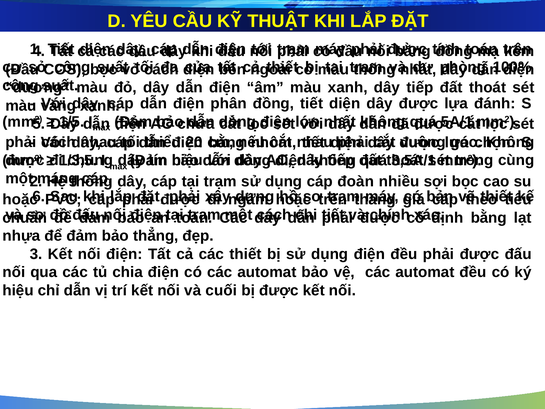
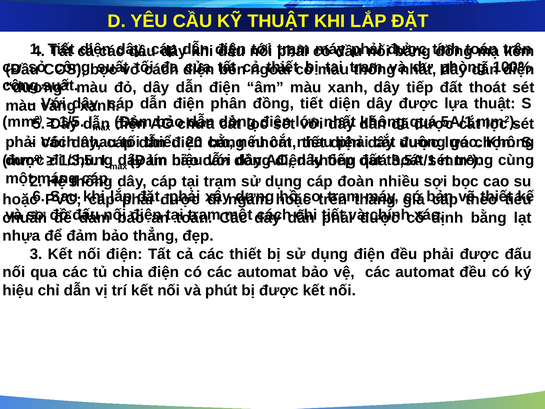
lựa đánh: đánh -> thuật (495, 104)
cuối: cuối -> phút (221, 290)
